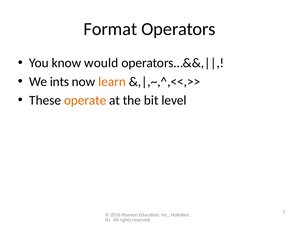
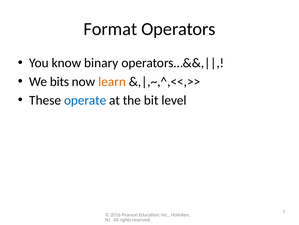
would: would -> binary (101, 63)
ints: ints -> bits (59, 81)
operate colour: orange -> blue (85, 100)
